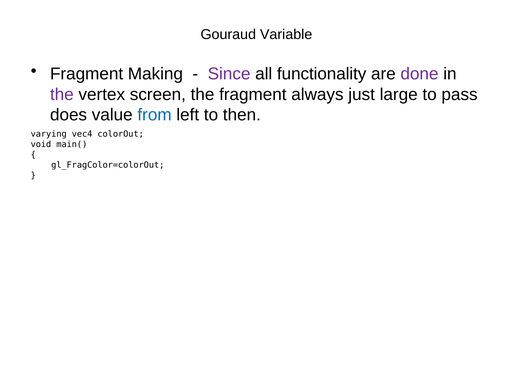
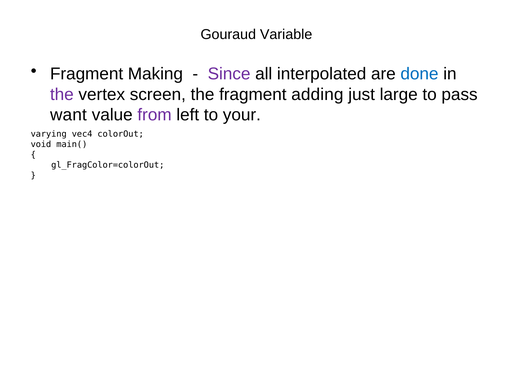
functionality: functionality -> interpolated (322, 74)
done colour: purple -> blue (419, 74)
always: always -> adding (317, 94)
does: does -> want (68, 115)
from colour: blue -> purple (155, 115)
then: then -> your (242, 115)
